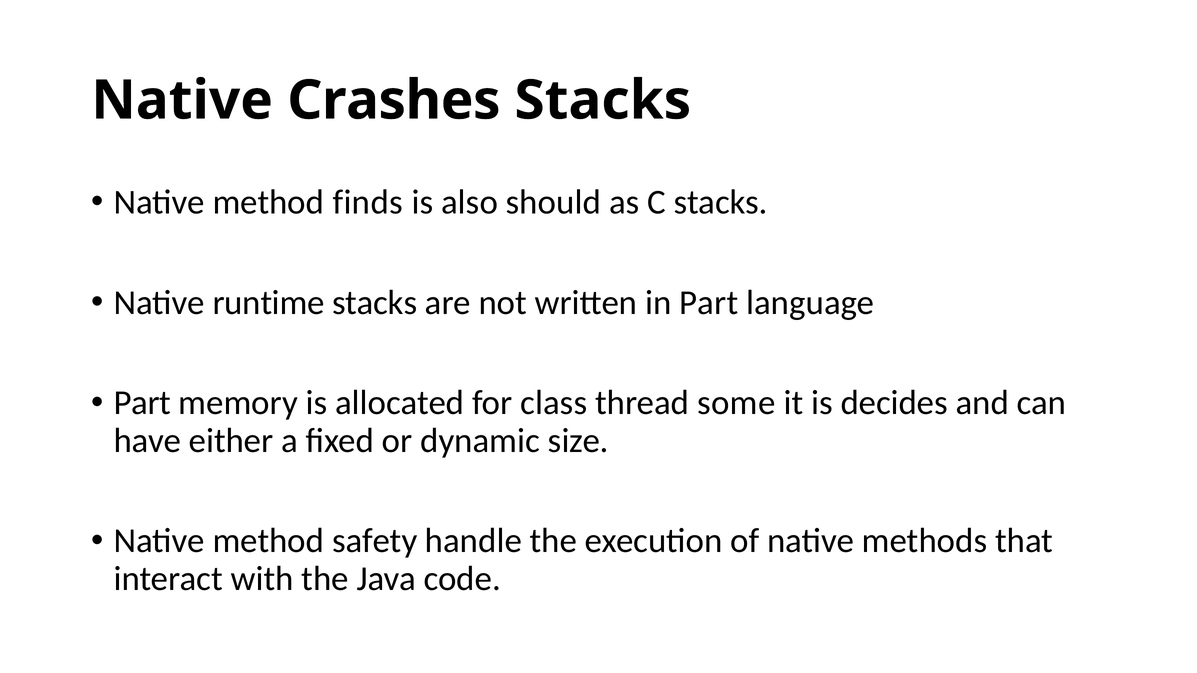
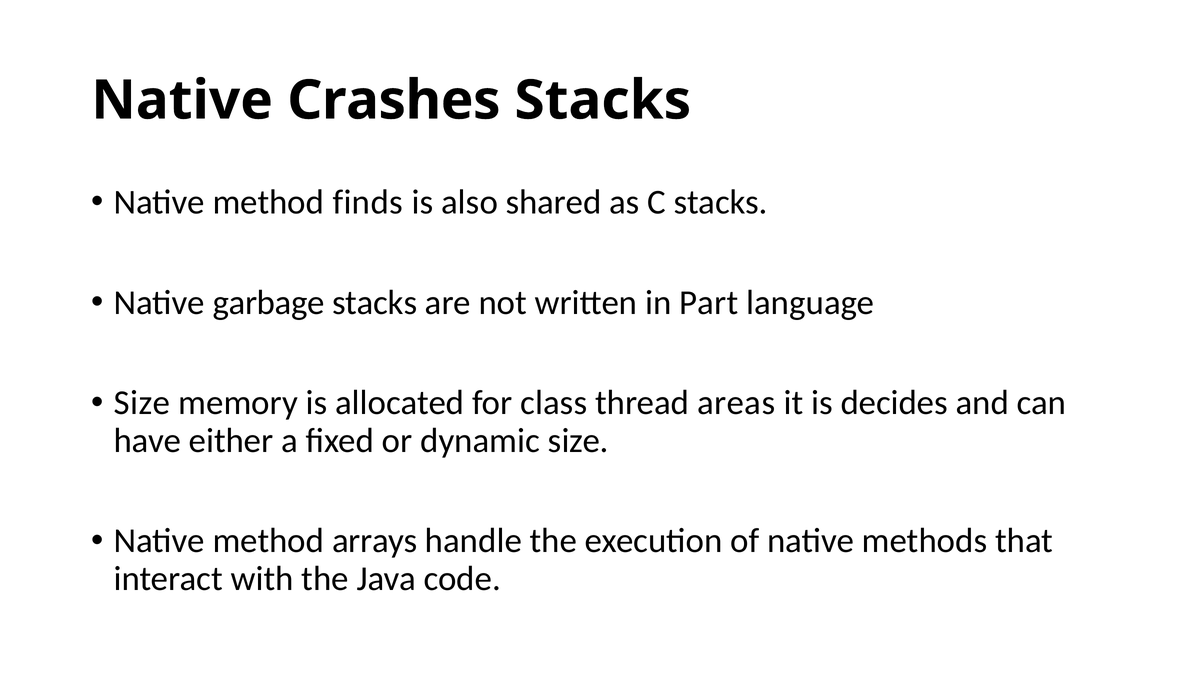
should: should -> shared (554, 202)
runtime: runtime -> garbage (269, 303)
Part: Part -> Size (142, 403)
some: some -> areas (736, 403)
safety: safety -> arrays (375, 541)
